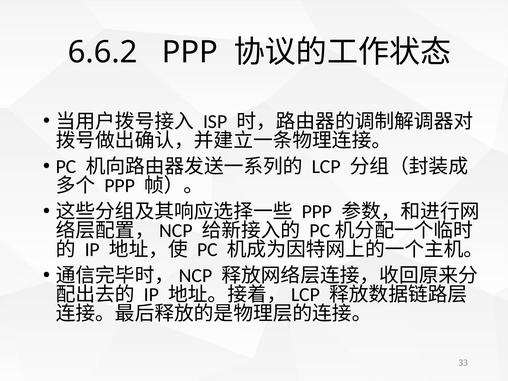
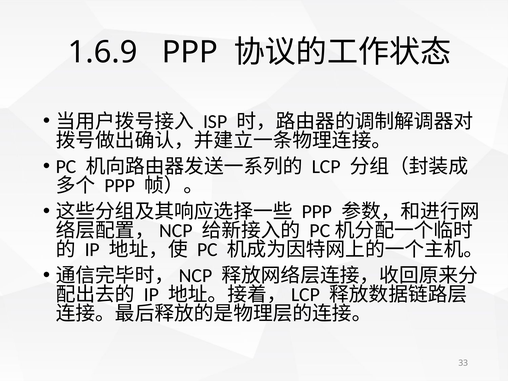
6.6.2: 6.6.2 -> 1.6.9 (103, 52)
